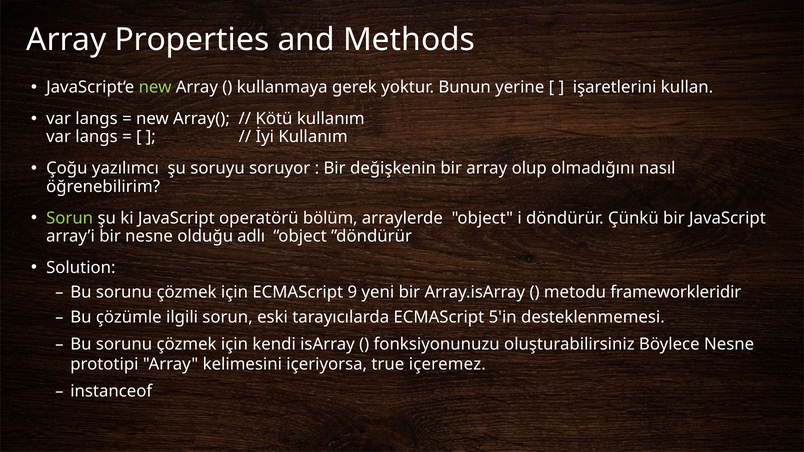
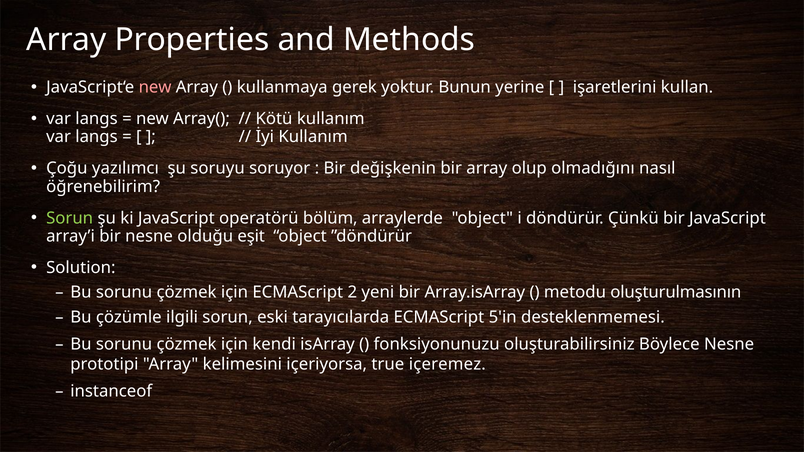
new colour: light green -> pink (155, 87)
adlı: adlı -> eşit (251, 236)
9: 9 -> 2 (352, 293)
frameworkleridir: frameworkleridir -> oluşturulmasının (676, 293)
